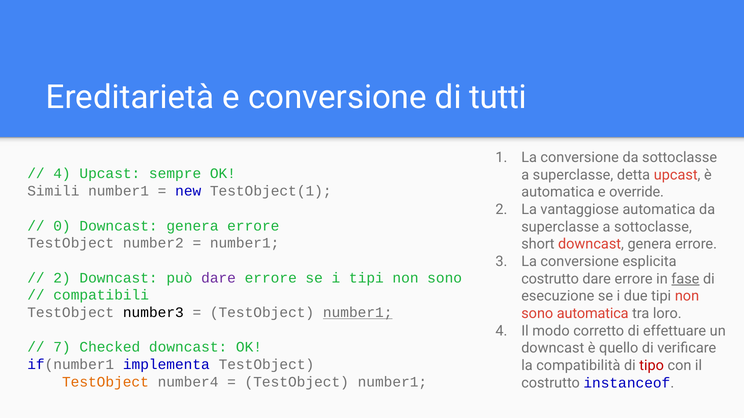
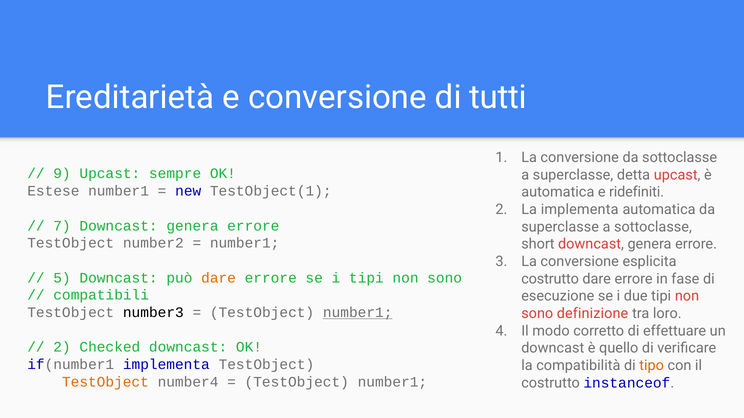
4: 4 -> 9 (62, 174)
Simili: Simili -> Estese (53, 191)
override: override -> ridefiniti (636, 192)
La vantaggiose: vantaggiose -> implementa (580, 210)
0: 0 -> 7 (62, 226)
2: 2 -> 5 (62, 278)
dare colour: purple -> orange (219, 278)
fase underline: present -> none (685, 279)
sono automatica: automatica -> definizione (593, 314)
7: 7 -> 2 (62, 348)
tipo colour: red -> orange (652, 366)
